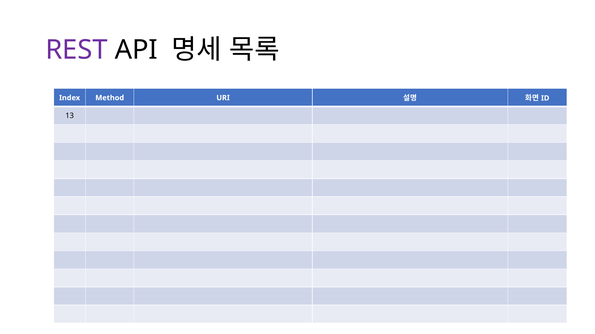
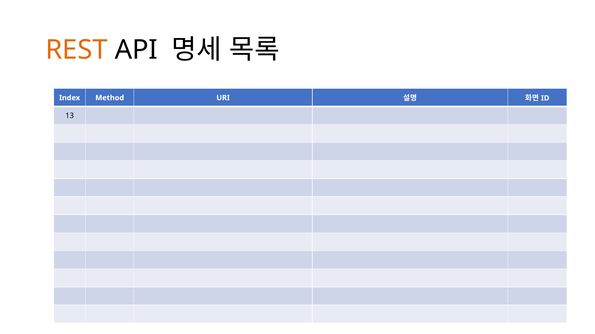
REST colour: purple -> orange (76, 50)
